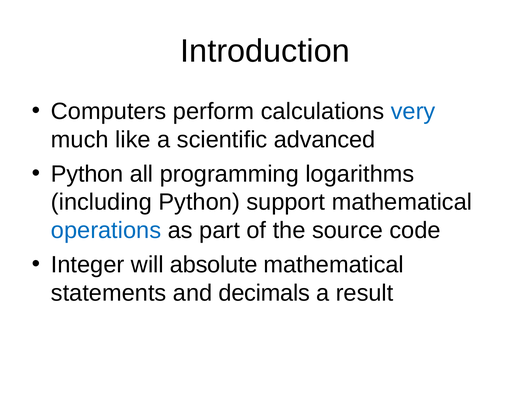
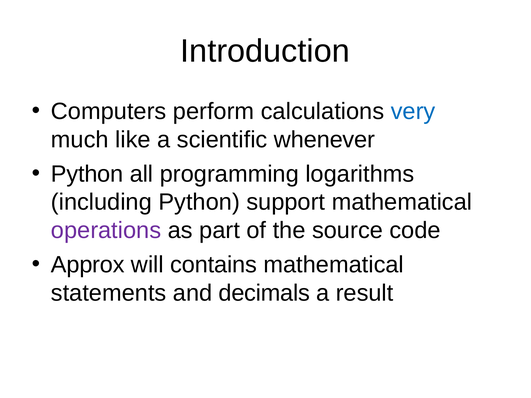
advanced: advanced -> whenever (325, 140)
operations colour: blue -> purple (106, 231)
Integer: Integer -> Approx (88, 265)
absolute: absolute -> contains (214, 265)
